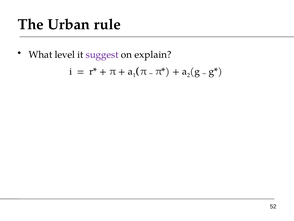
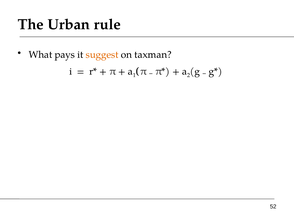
level: level -> pays (65, 55)
suggest colour: purple -> orange (102, 55)
explain: explain -> taxman (153, 55)
